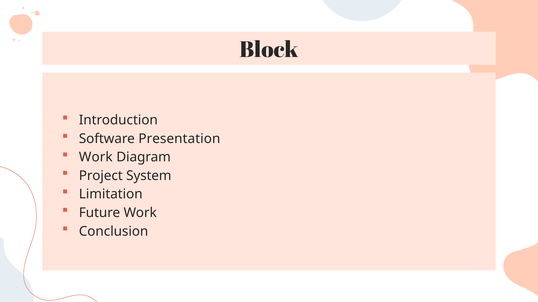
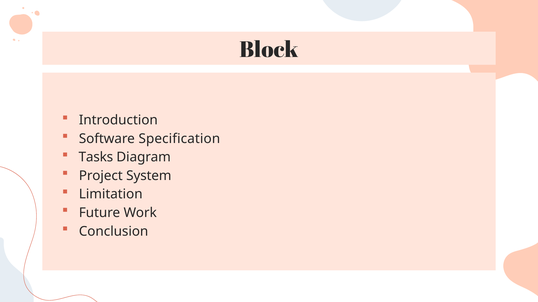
Presentation: Presentation -> Specification (179, 139)
Work: Work -> Tasks (96, 158)
